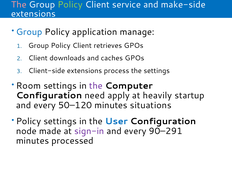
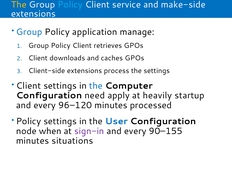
The colour: pink -> yellow (19, 5)
Policy colour: light green -> light blue (70, 5)
Room: Room -> Client (29, 86)
the colour: purple -> blue (96, 86)
50–120: 50–120 -> 96–120 (75, 105)
situations: situations -> processed (151, 105)
made: made -> when (50, 131)
90–291: 90–291 -> 90–155 (166, 131)
processed: processed -> situations (72, 141)
